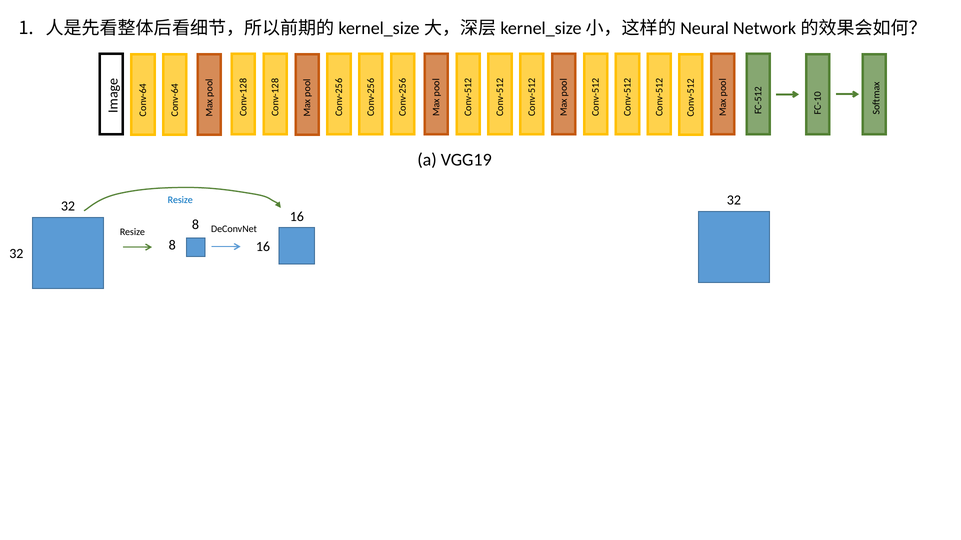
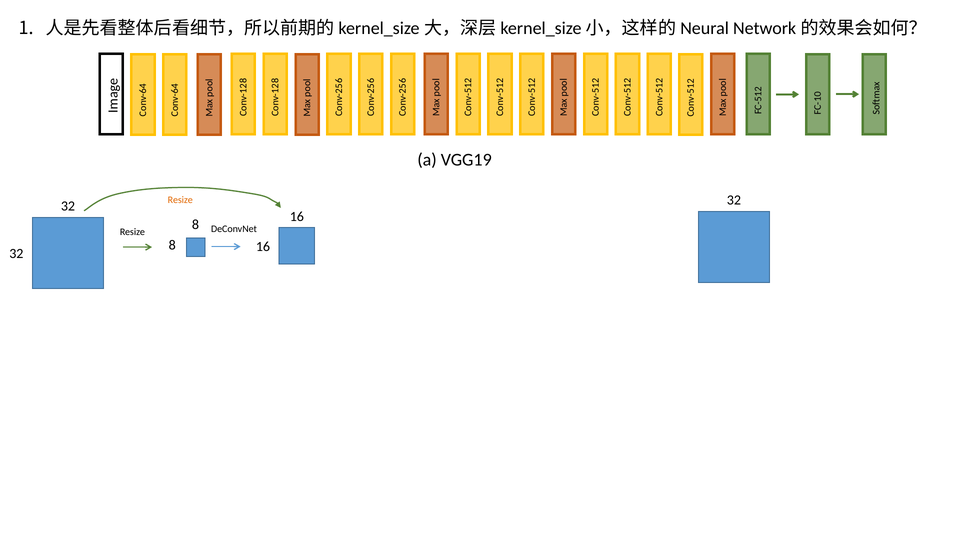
Resize colour: blue -> orange (180, 200)
